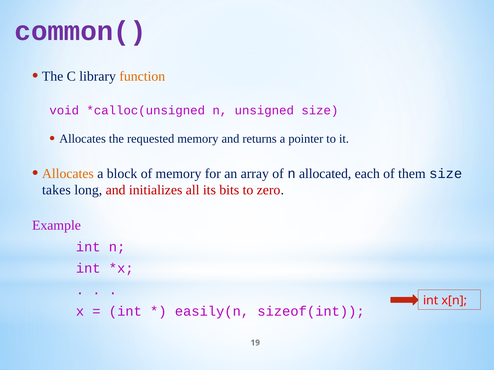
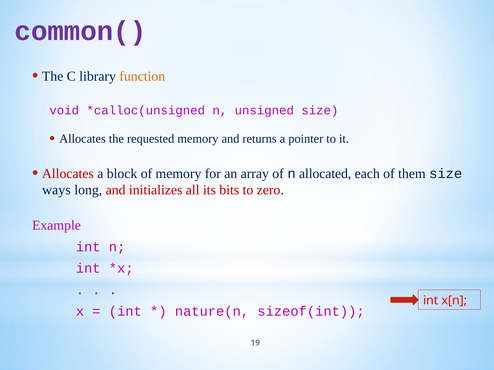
Allocates colour: orange -> red (68, 174)
takes: takes -> ways (56, 190)
easily(n: easily(n -> nature(n (212, 312)
